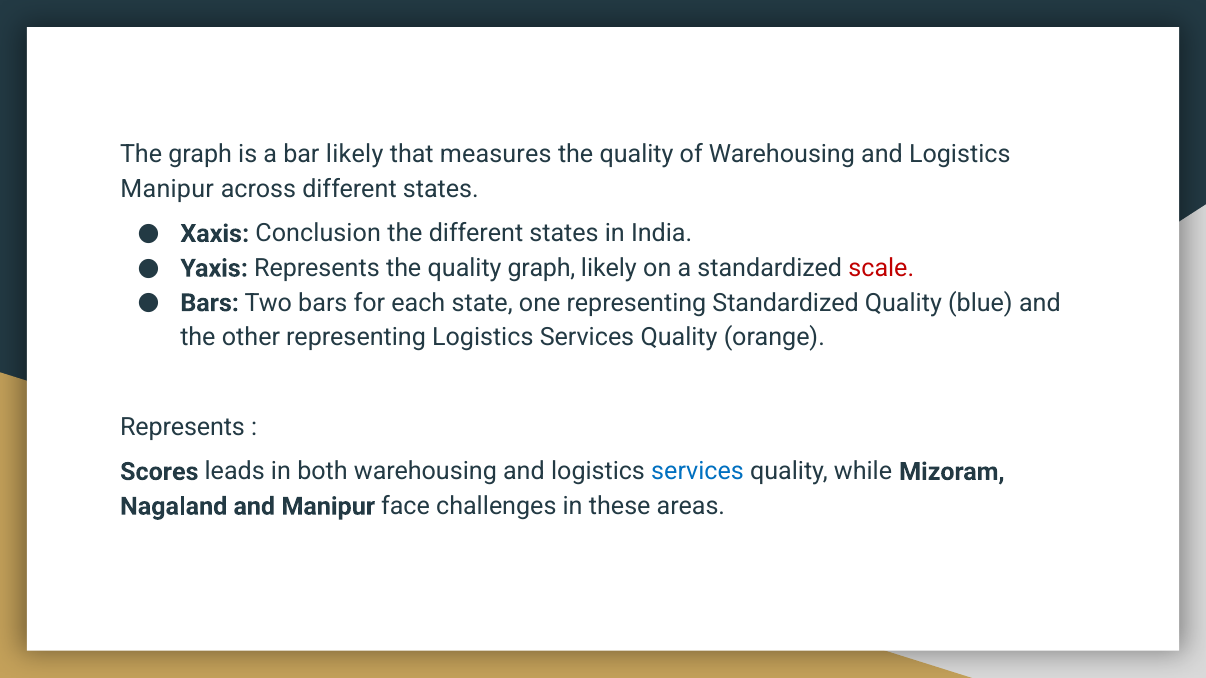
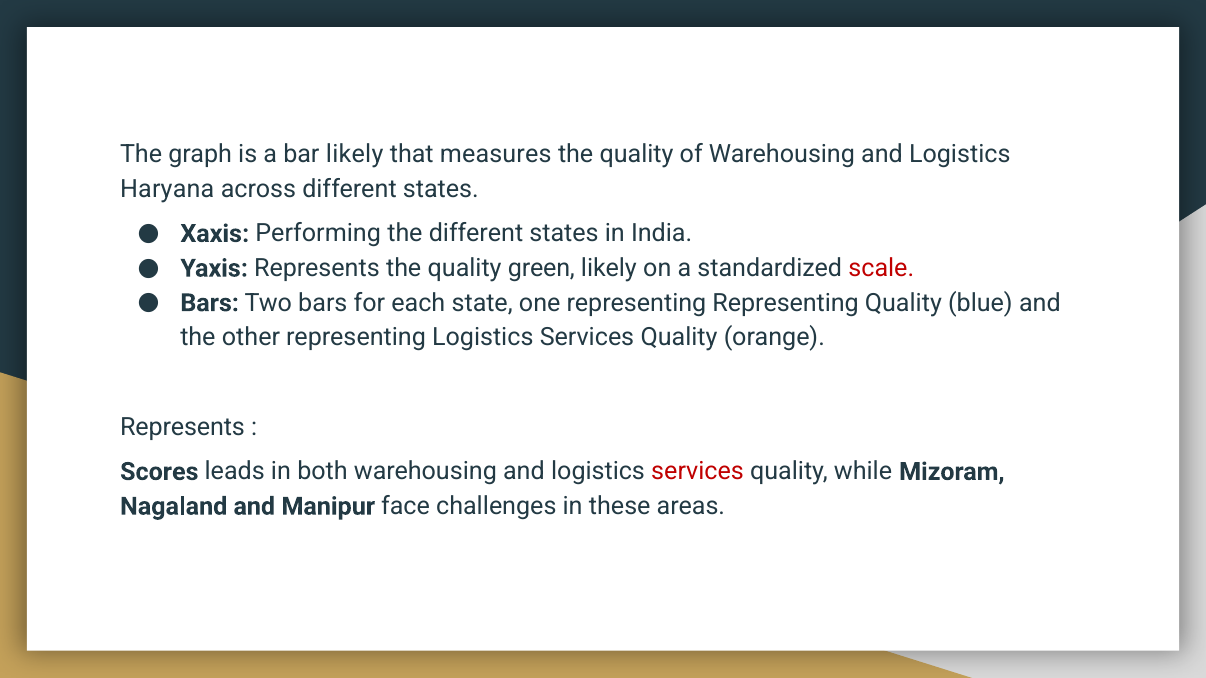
Manipur: Manipur -> Haryana (167, 189)
Conclusion: Conclusion -> Performing (318, 234)
quality graph: graph -> green (541, 268)
representing Standardized: Standardized -> Representing (786, 303)
services colour: blue -> red (698, 472)
